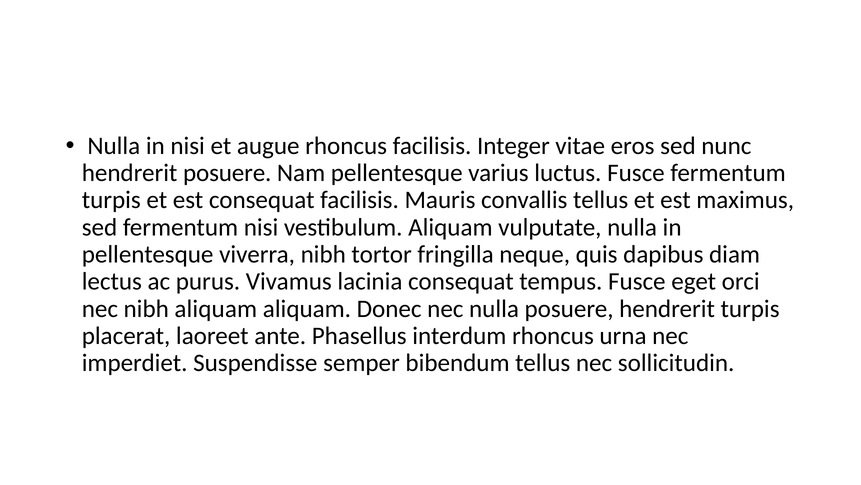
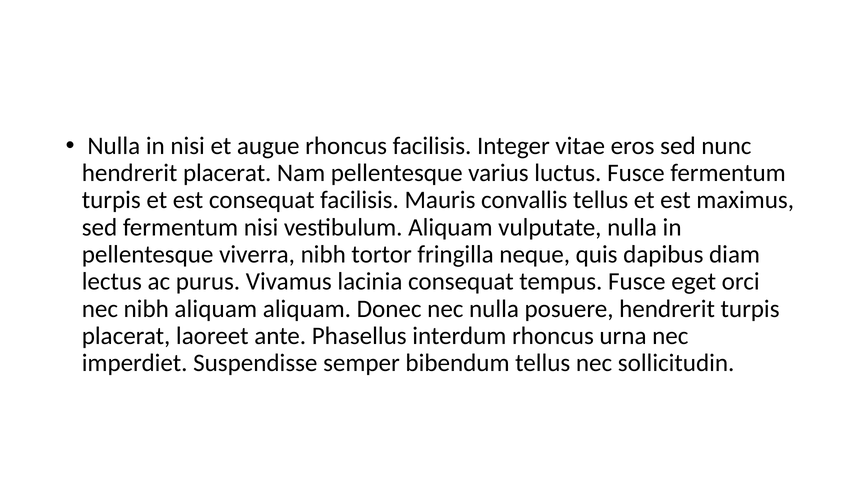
hendrerit posuere: posuere -> placerat (227, 173)
